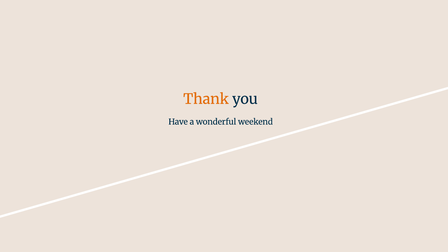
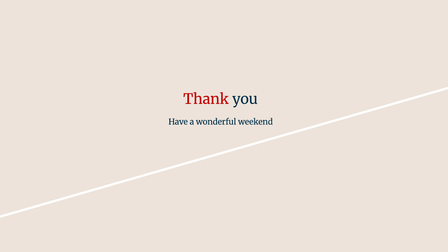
Thank colour: orange -> red (206, 99)
